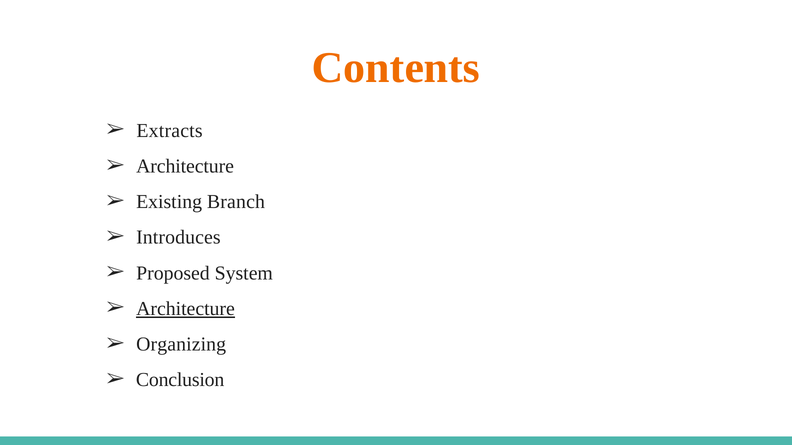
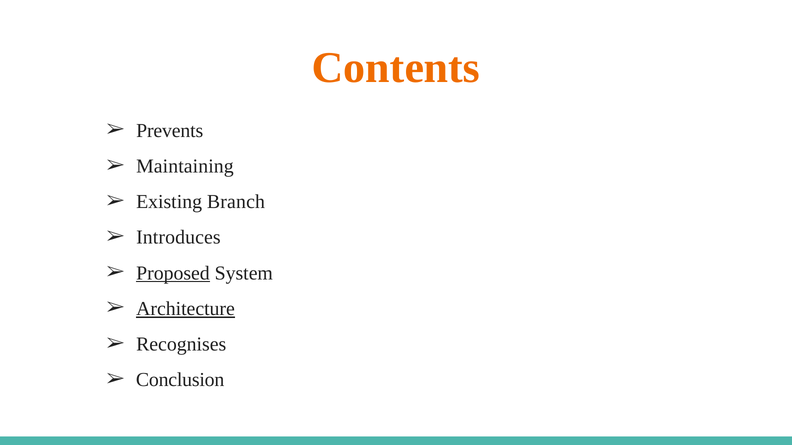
Extracts: Extracts -> Prevents (170, 131)
Architecture: Architecture -> Maintaining (185, 166)
Proposed underline: none -> present (173, 273)
Organizing: Organizing -> Recognises (181, 345)
